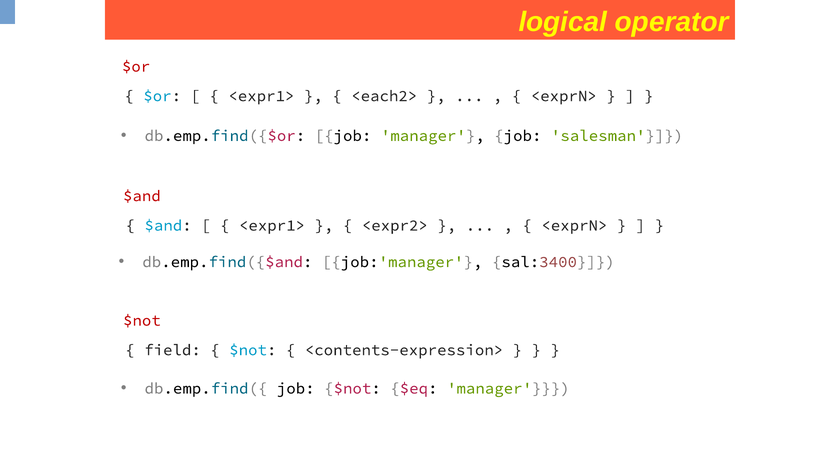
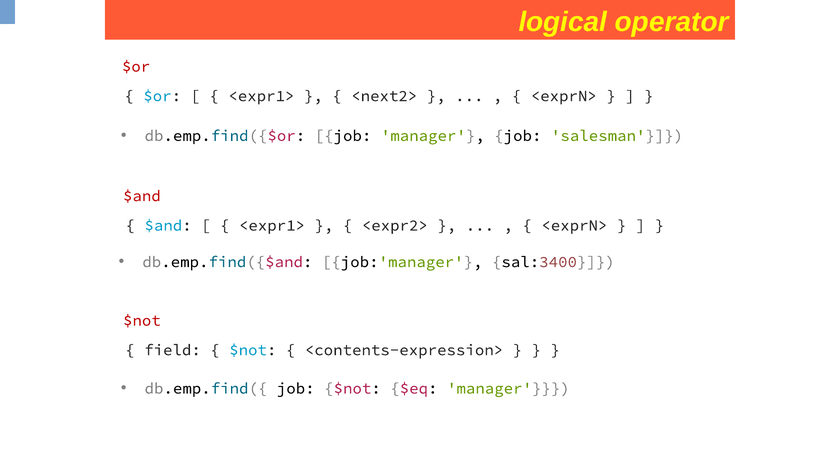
<each2>: <each2> -> <next2> (384, 96)
